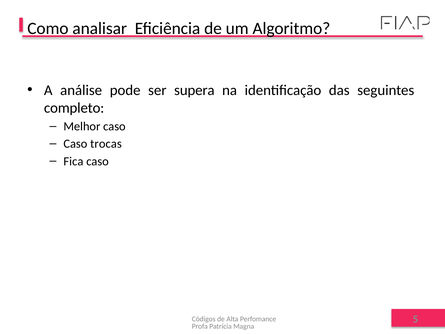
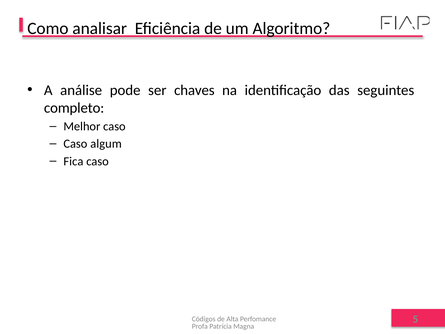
supera: supera -> chaves (194, 90)
trocas: trocas -> algum (106, 144)
